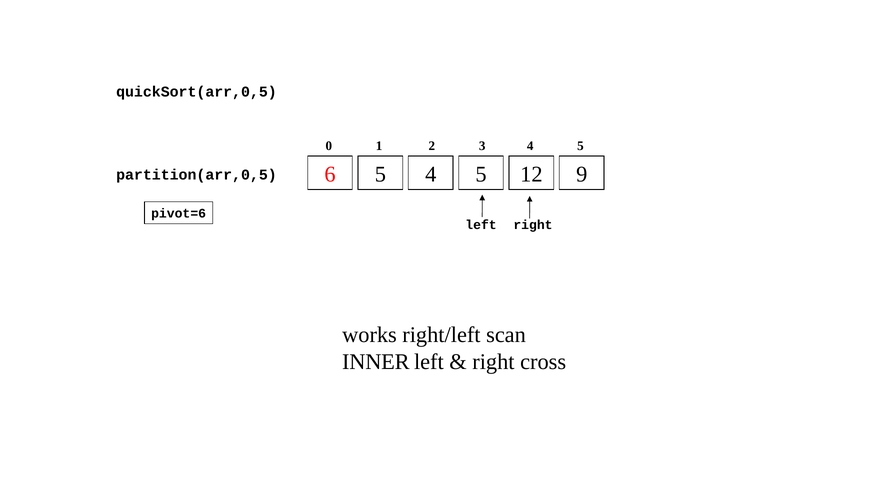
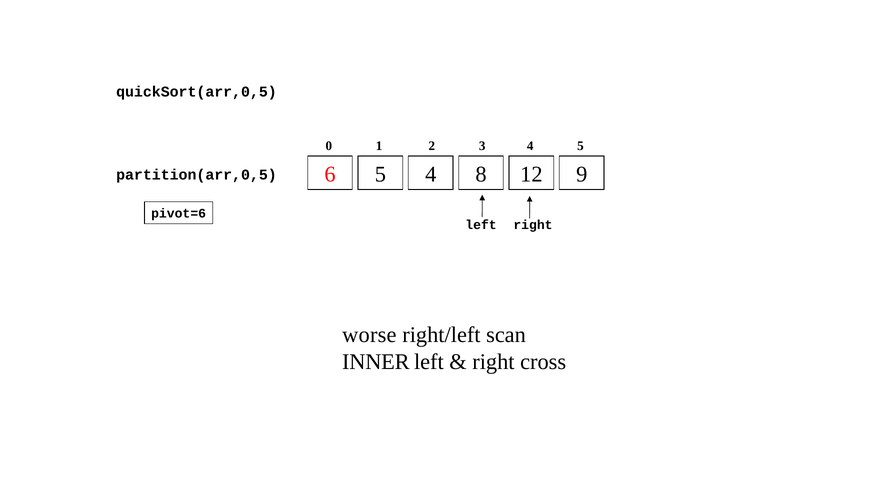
5 4 5: 5 -> 8 (481, 174)
works: works -> worse (369, 335)
